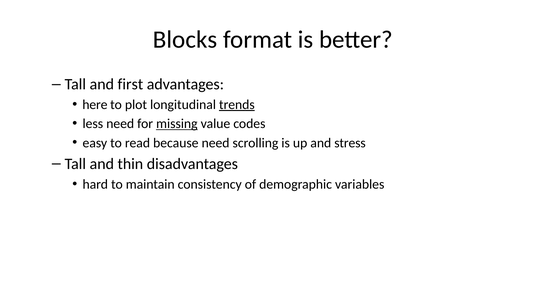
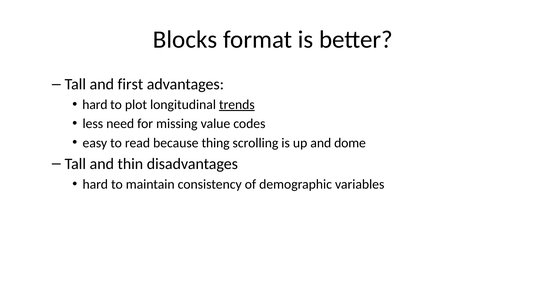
here: here -> hard (95, 105)
missing underline: present -> none (177, 124)
because need: need -> thing (216, 143)
stress: stress -> dome (350, 143)
